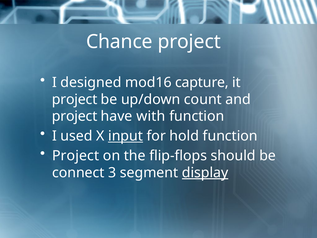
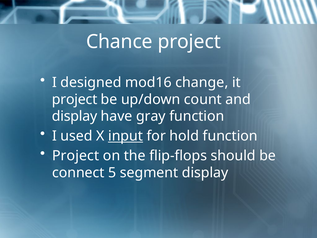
capture: capture -> change (202, 82)
project: project -> display (75, 116)
with: with -> gray (151, 116)
3: 3 -> 5 (112, 173)
display underline: present -> none (205, 173)
